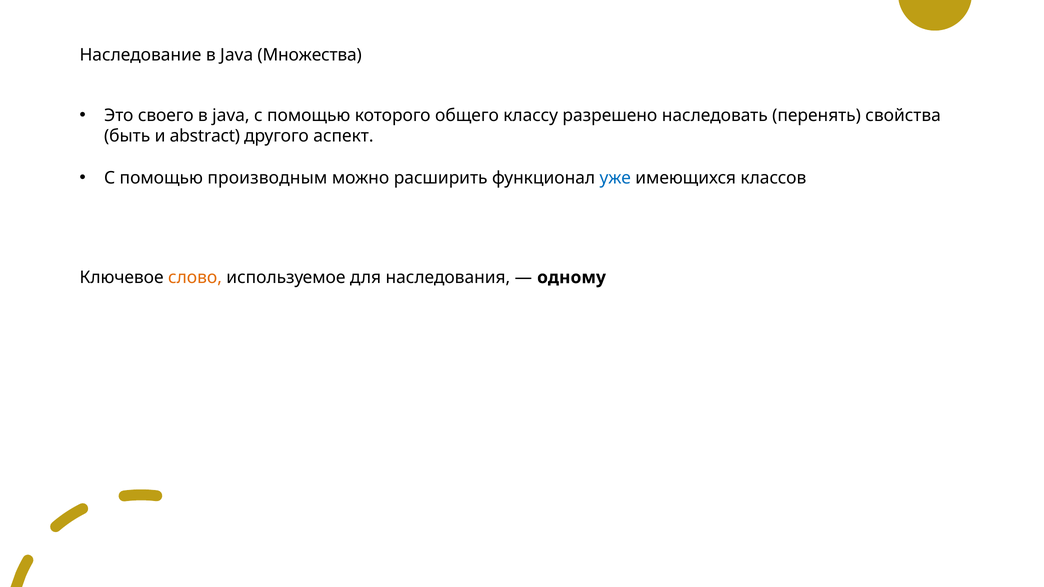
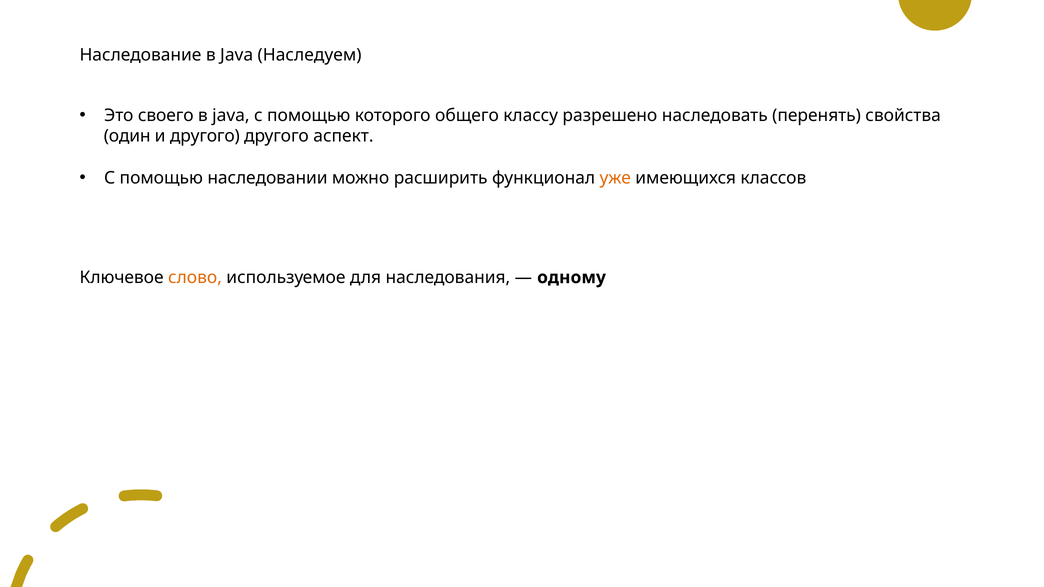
Множества: Множества -> Наследуем (310, 55)
быть: быть -> один (127, 136)
и abstract: abstract -> другого (205, 136)
производным: производным -> наследовании (267, 178)
уже colour: blue -> orange (615, 178)
